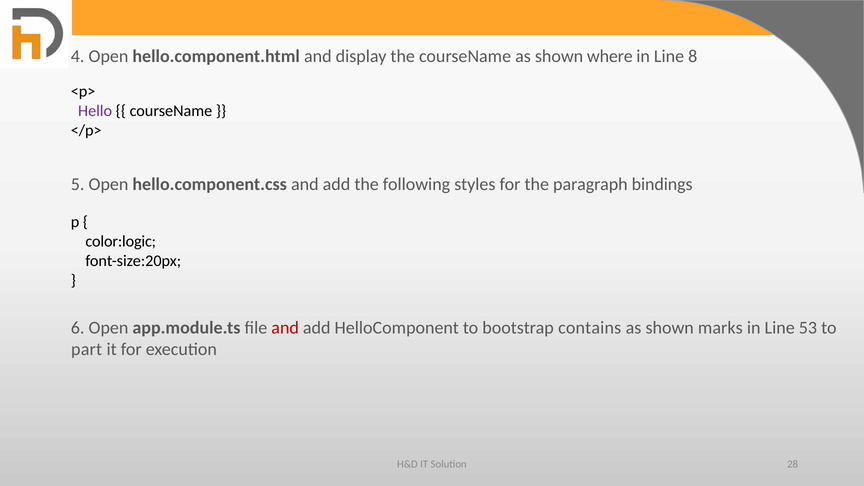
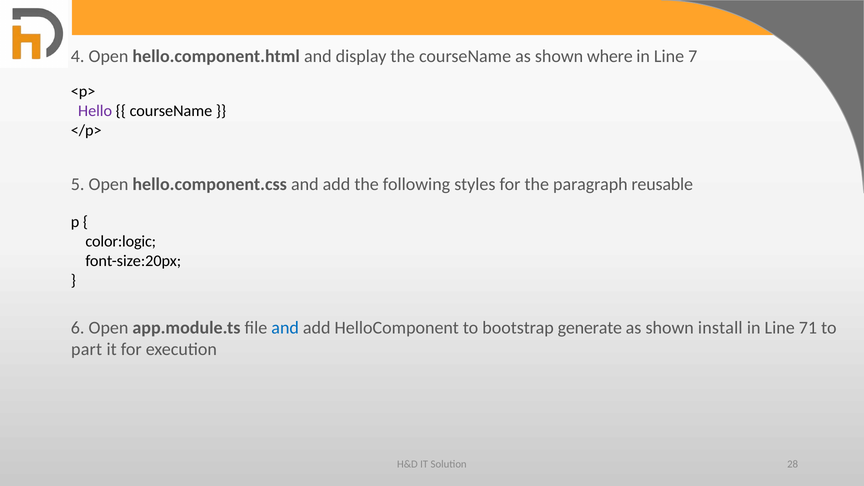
8: 8 -> 7 (693, 56)
bindings: bindings -> reusable (662, 184)
and colour: red -> blue (285, 328)
contains: contains -> generate (590, 328)
marks: marks -> install (720, 328)
53: 53 -> 71 (808, 328)
